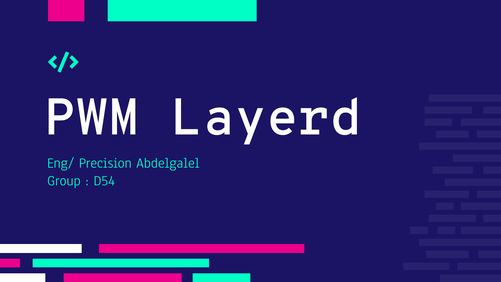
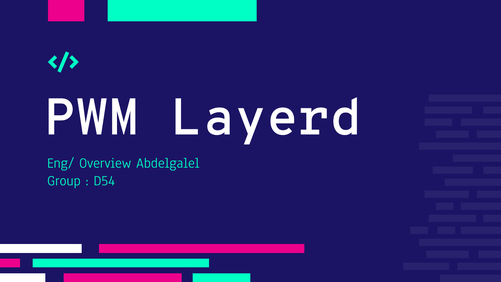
Precision: Precision -> Overview (105, 163)
